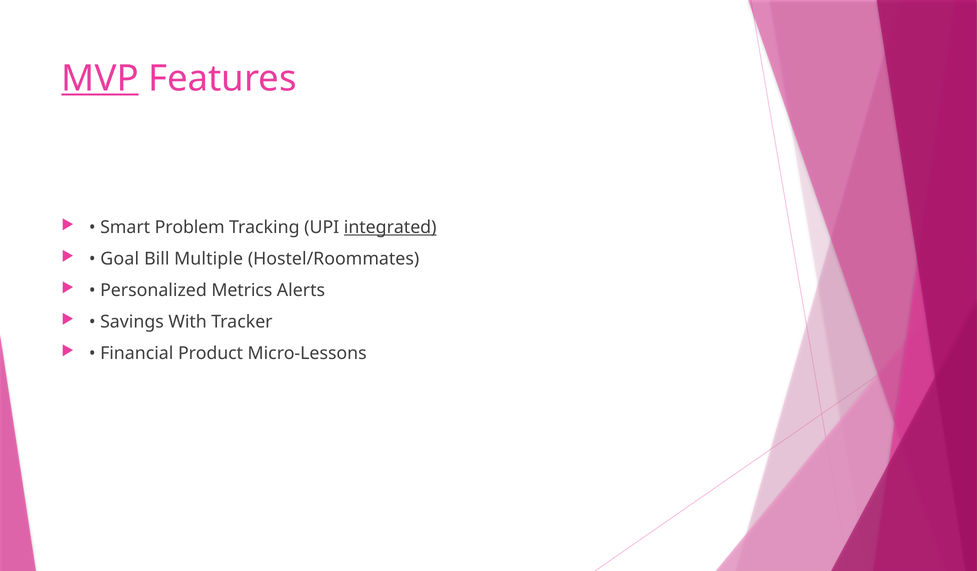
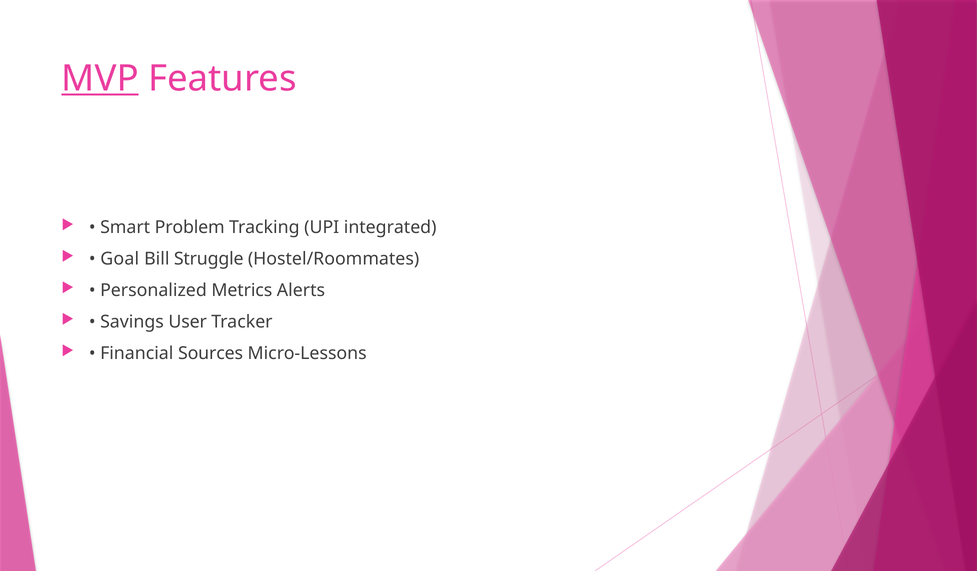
integrated underline: present -> none (390, 228)
Multiple: Multiple -> Struggle (209, 259)
With: With -> User (188, 322)
Product: Product -> Sources (211, 354)
